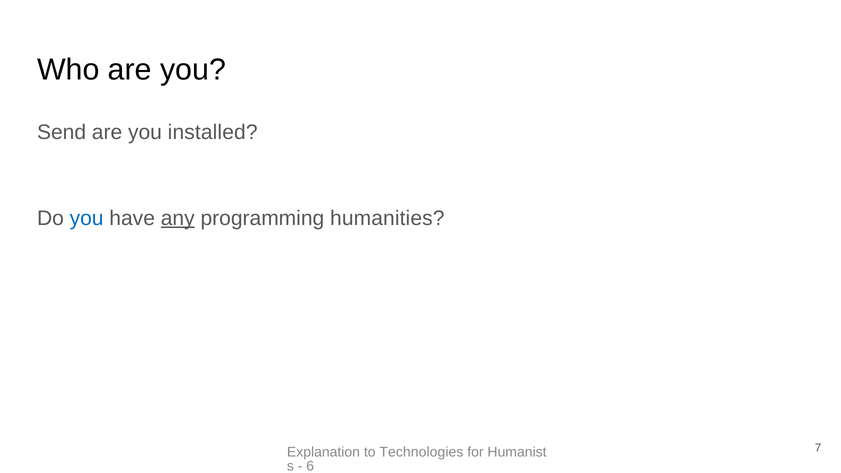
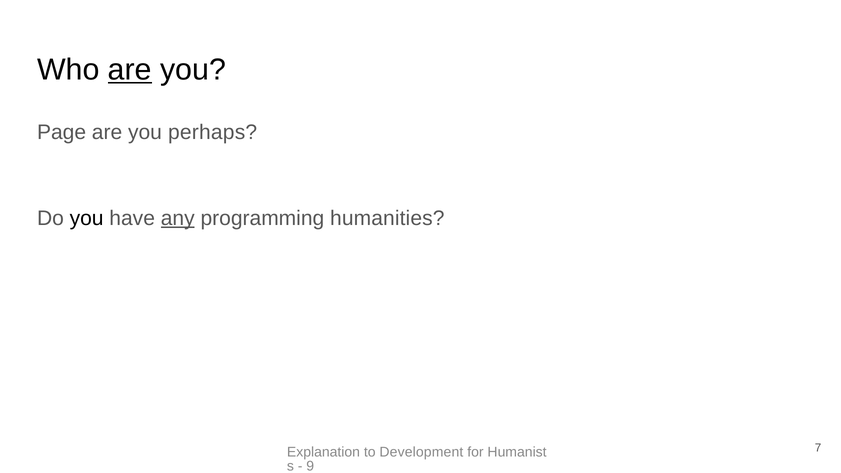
are underline: none -> present (130, 70)
Send: Send -> Page (62, 132)
installed: installed -> perhaps (213, 132)
you colour: blue -> black (87, 218)
Technologies: Technologies -> Development (421, 452)
6: 6 -> 9 (310, 466)
